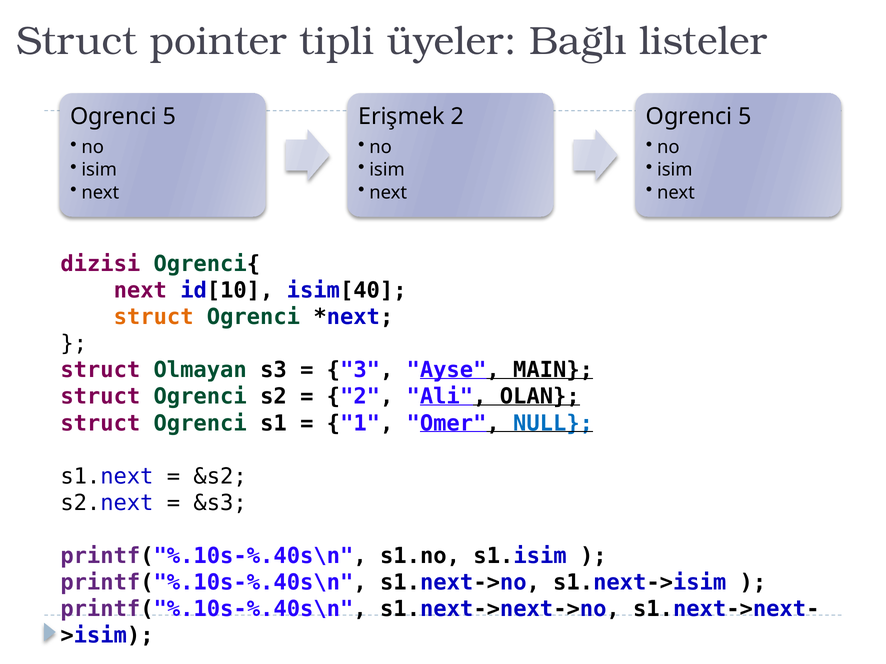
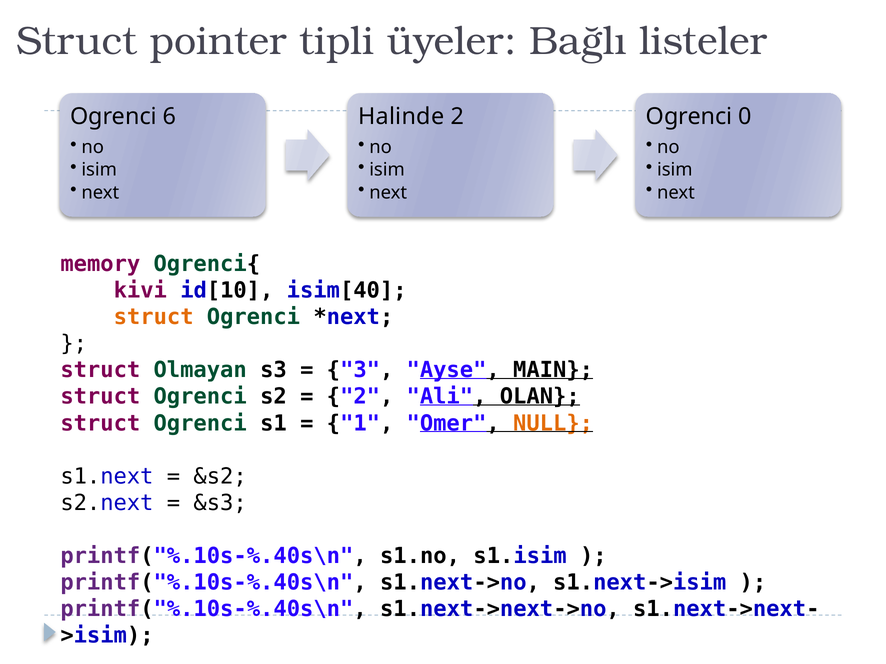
5: 5 -> 6 (170, 116)
Erişmek: Erişmek -> Halinde (401, 116)
5: 5 -> 0 (745, 116)
dizisi: dizisi -> memory (100, 264)
next: next -> kivi (140, 291)
NULL colour: blue -> orange (553, 424)
